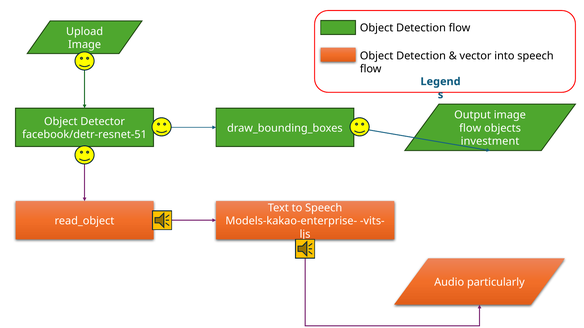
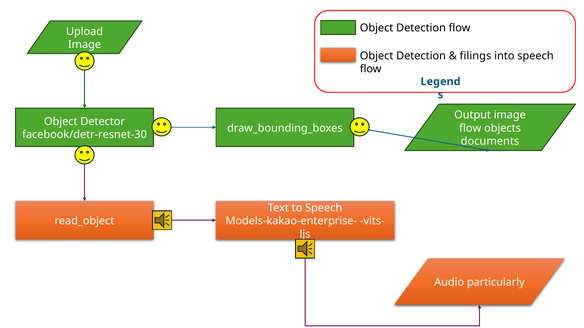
vector: vector -> filings (475, 56)
facebook/detr-resnet-51: facebook/detr-resnet-51 -> facebook/detr-resnet-30 (85, 135)
investment: investment -> documents (490, 141)
